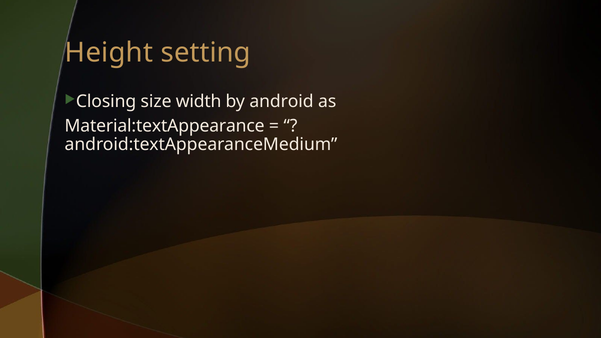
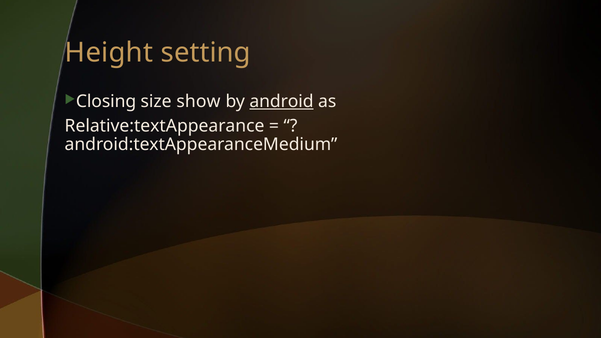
width: width -> show (198, 102)
android underline: none -> present (281, 102)
Material:textAppearance: Material:textAppearance -> Relative:textAppearance (165, 126)
